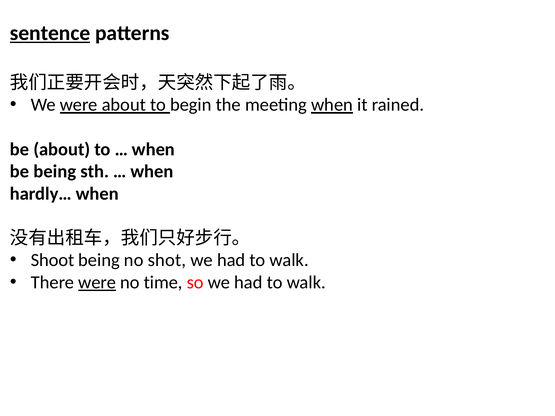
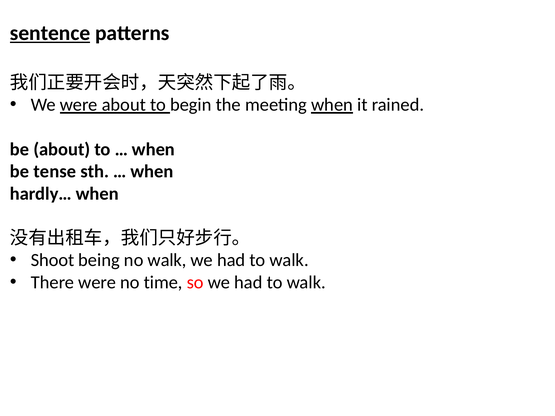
be being: being -> tense (55, 172)
no shot: shot -> walk (167, 260)
were underline: present -> none (97, 283)
